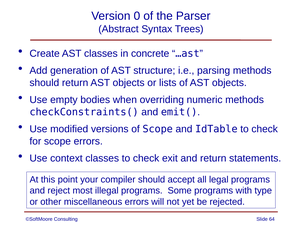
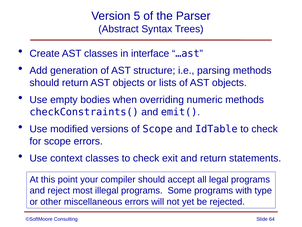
0: 0 -> 5 (137, 16)
concrete: concrete -> interface (150, 53)
